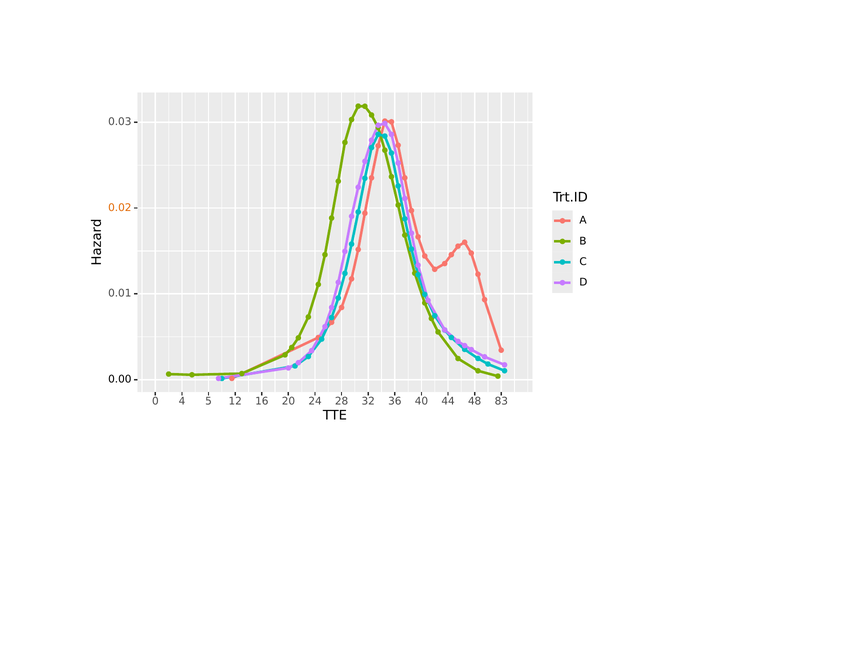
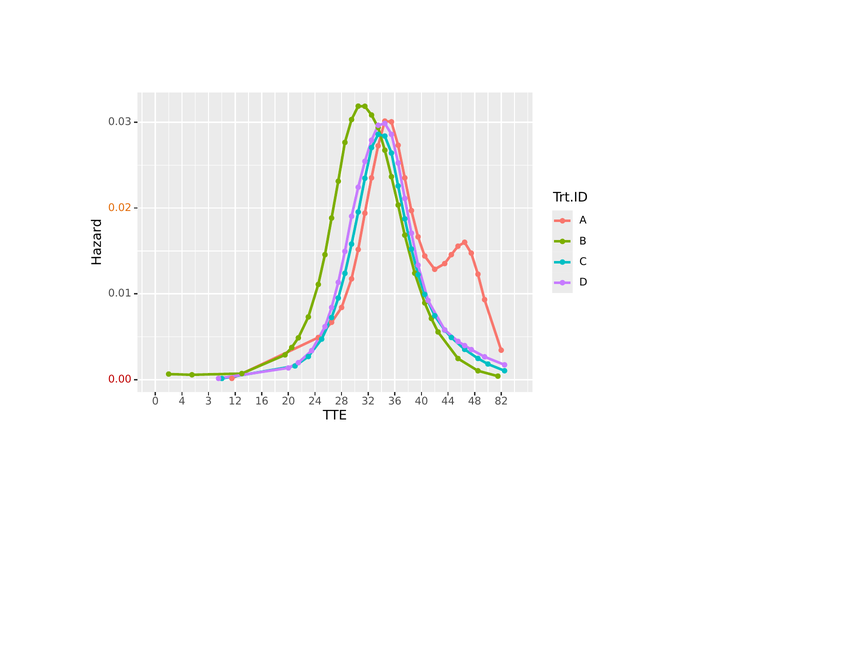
0.00 colour: black -> red (120, 379)
5: 5 -> 3 (209, 401)
83: 83 -> 82 (501, 401)
